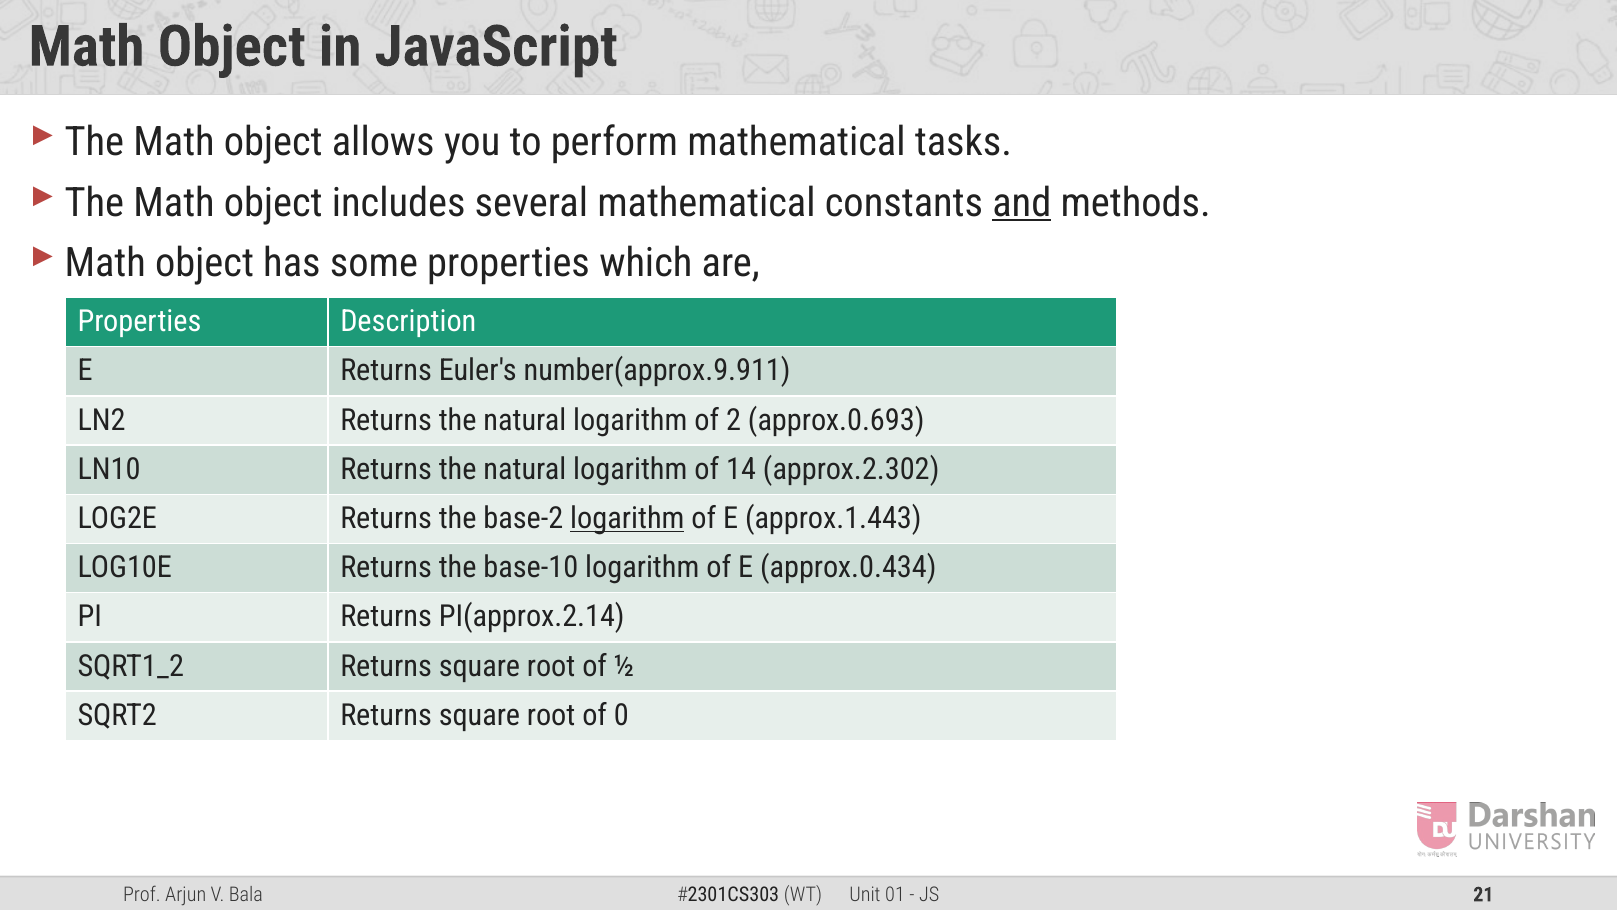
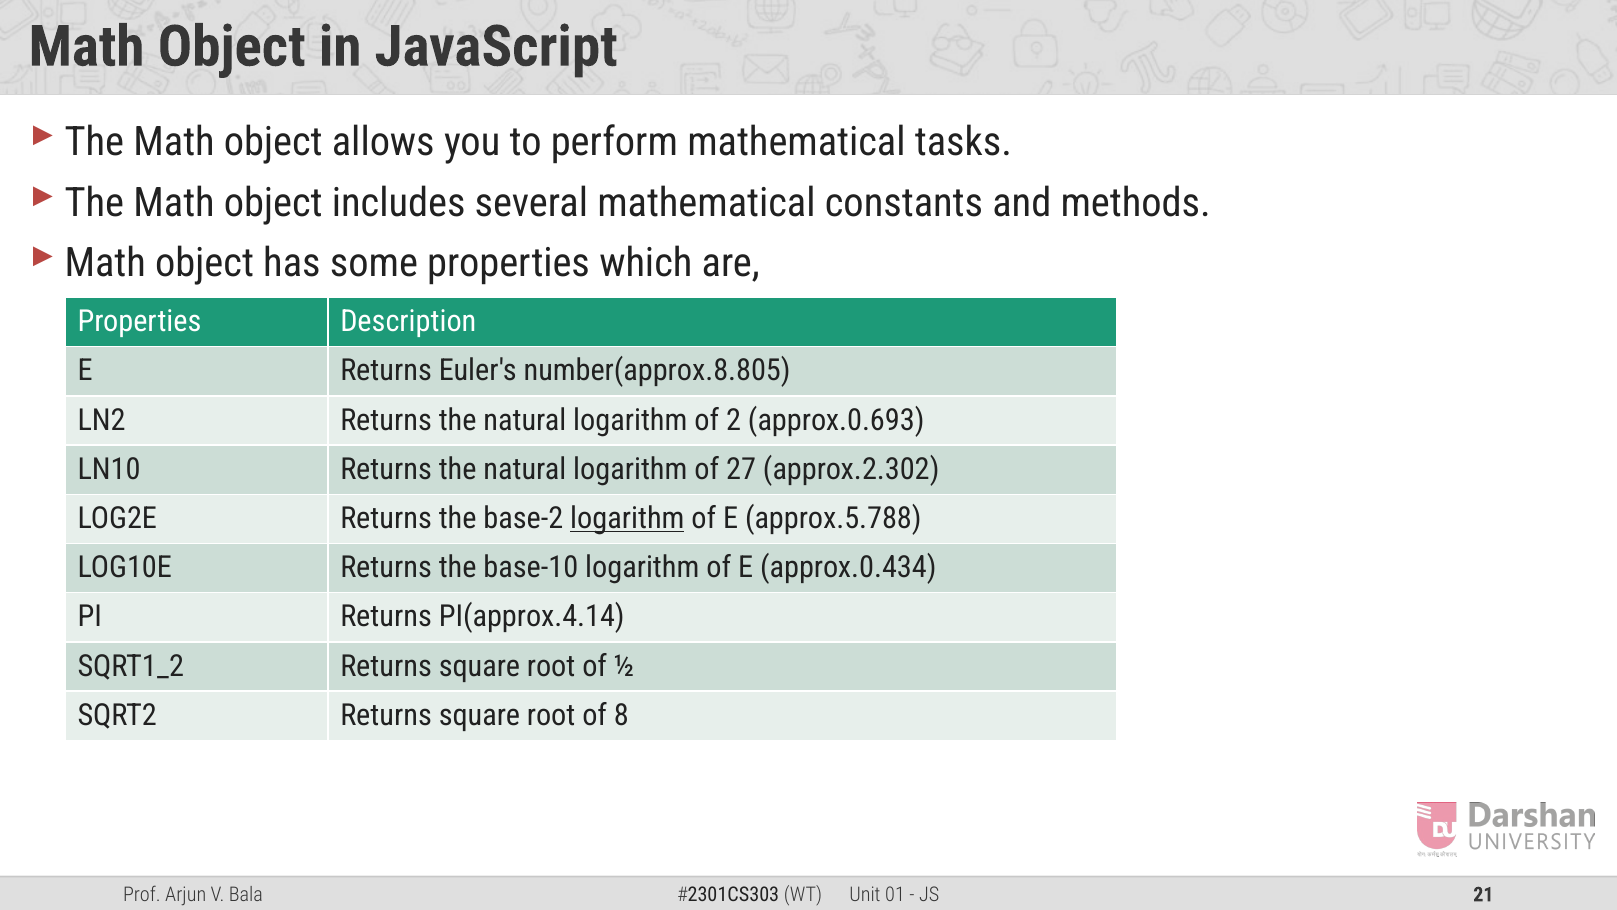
and underline: present -> none (1022, 203)
number(approx.9.911: number(approx.9.911 -> number(approx.8.805 (657, 371)
14: 14 -> 27 (741, 469)
approx.1.443: approx.1.443 -> approx.5.788 (833, 518)
PI(approx.2.14: PI(approx.2.14 -> PI(approx.4.14 (532, 617)
0: 0 -> 8 (621, 715)
